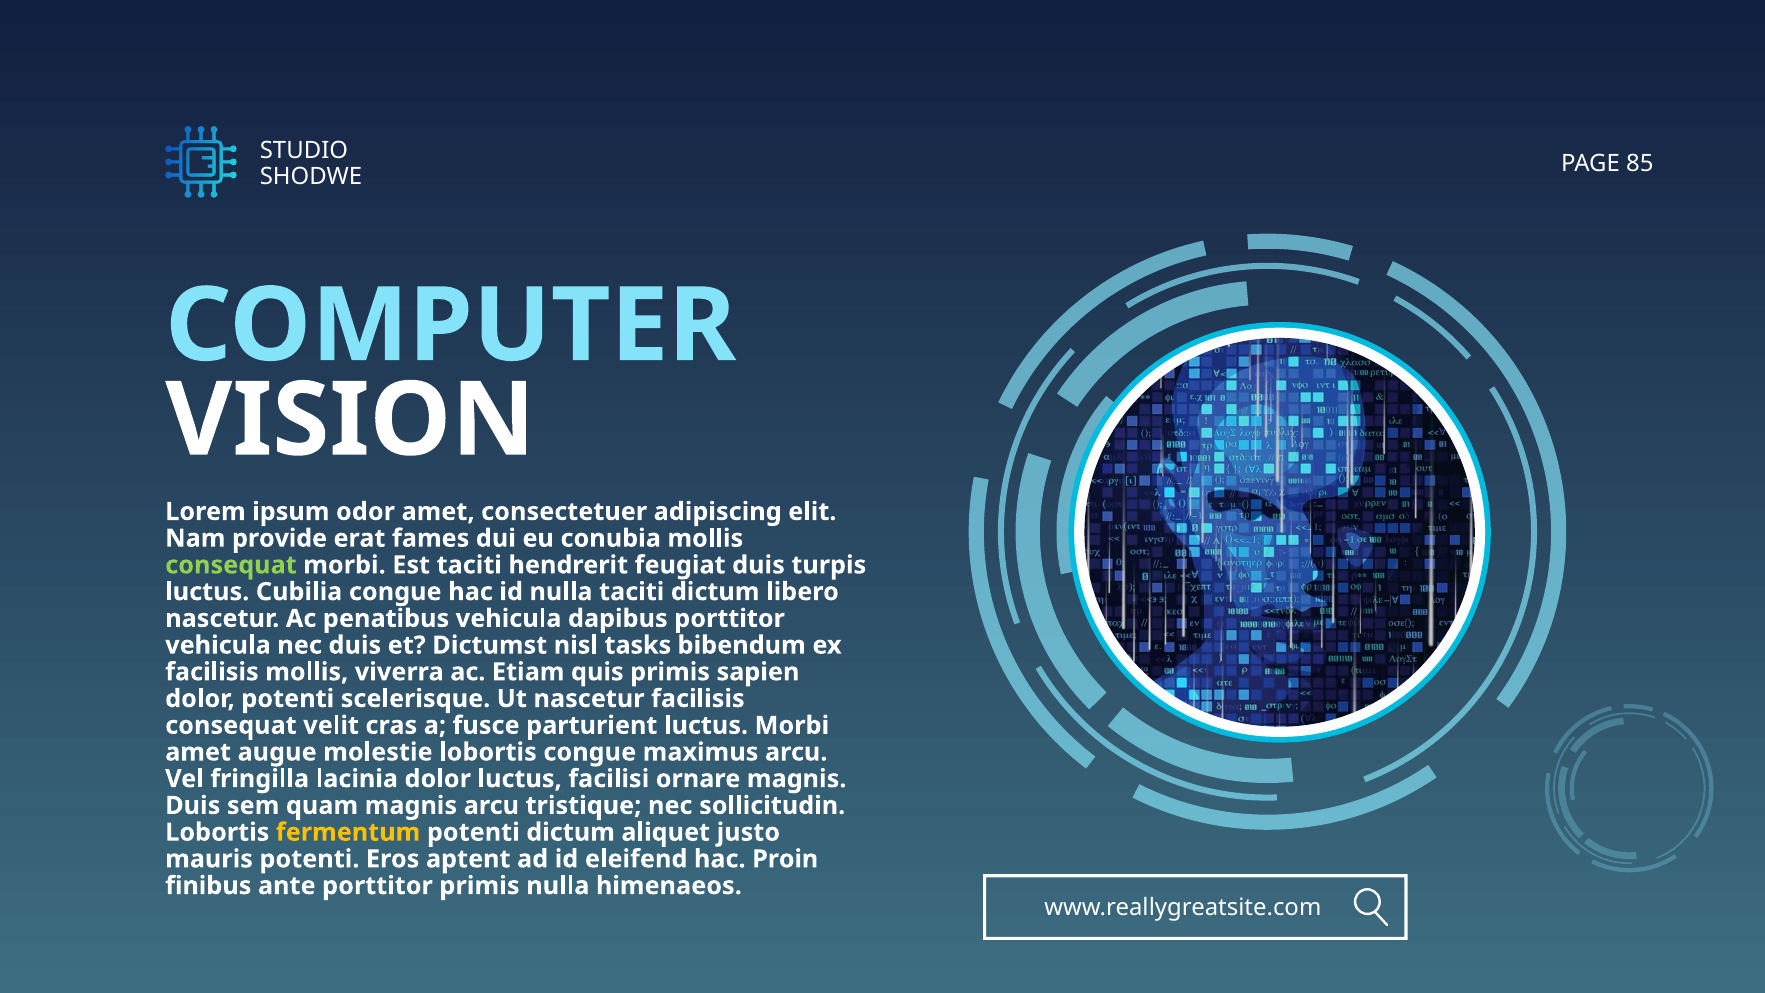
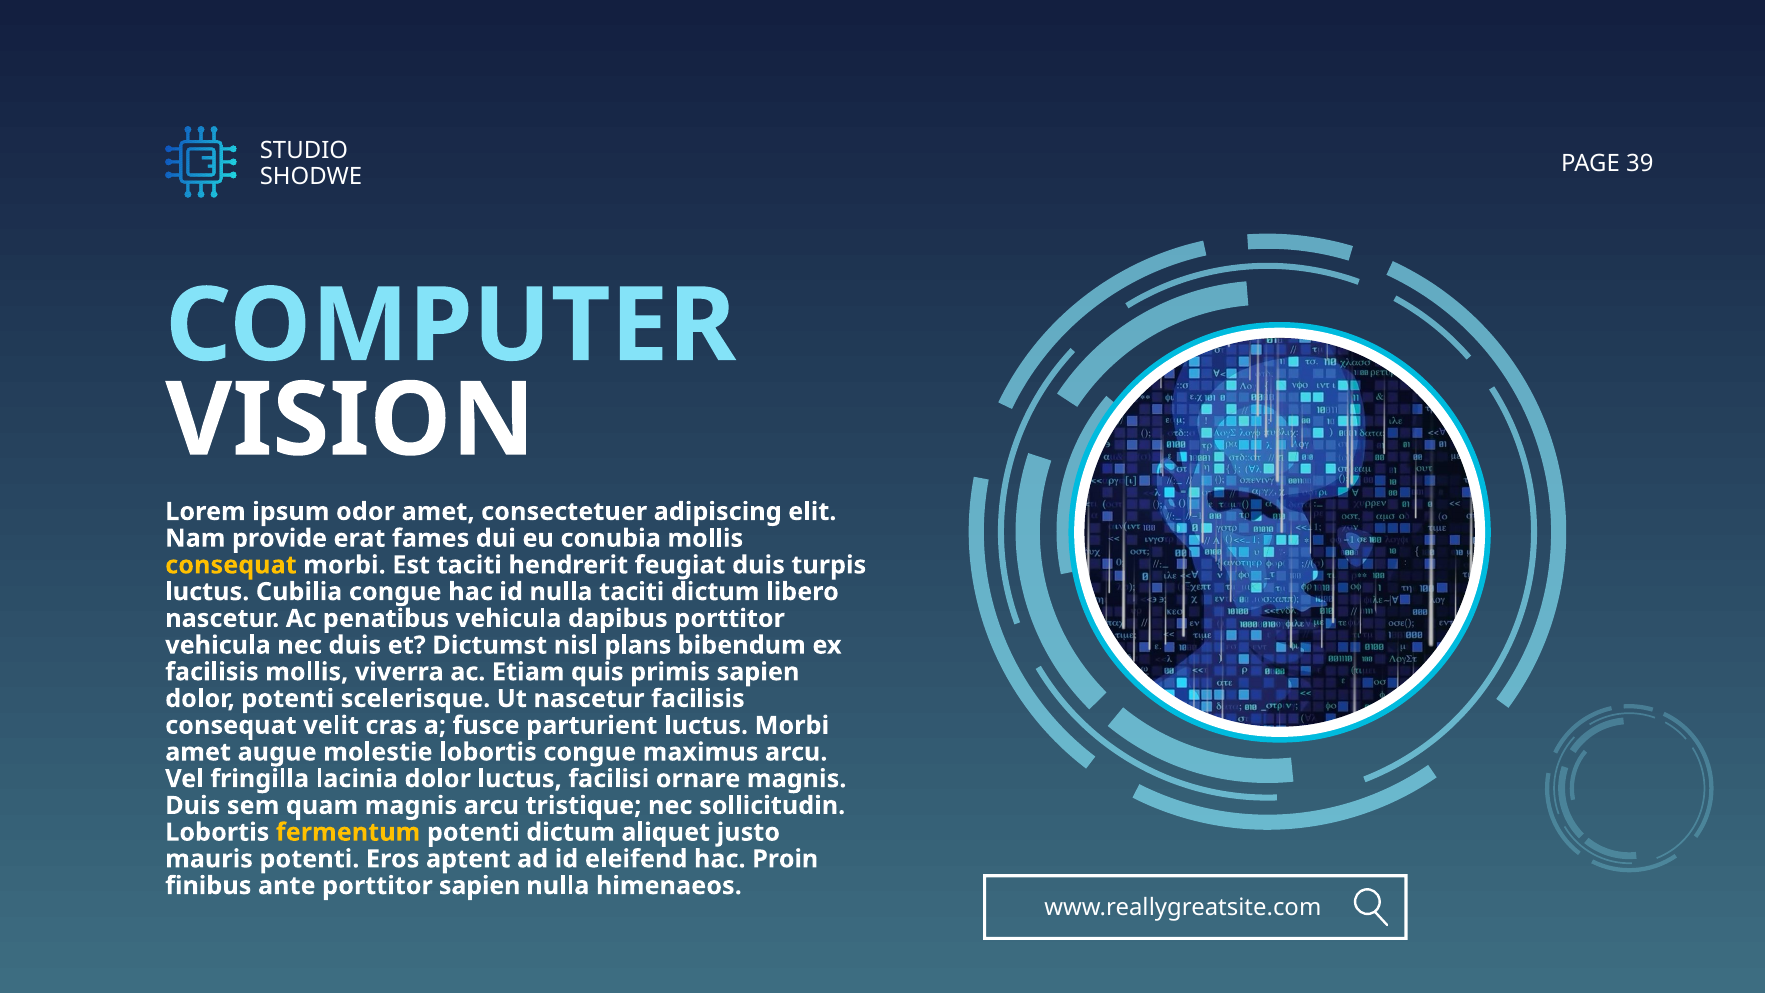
85: 85 -> 39 (1640, 163)
consequat colour: light green -> yellow (231, 565)
tasks: tasks -> plans (638, 645)
porttitor primis: primis -> sapien (480, 886)
